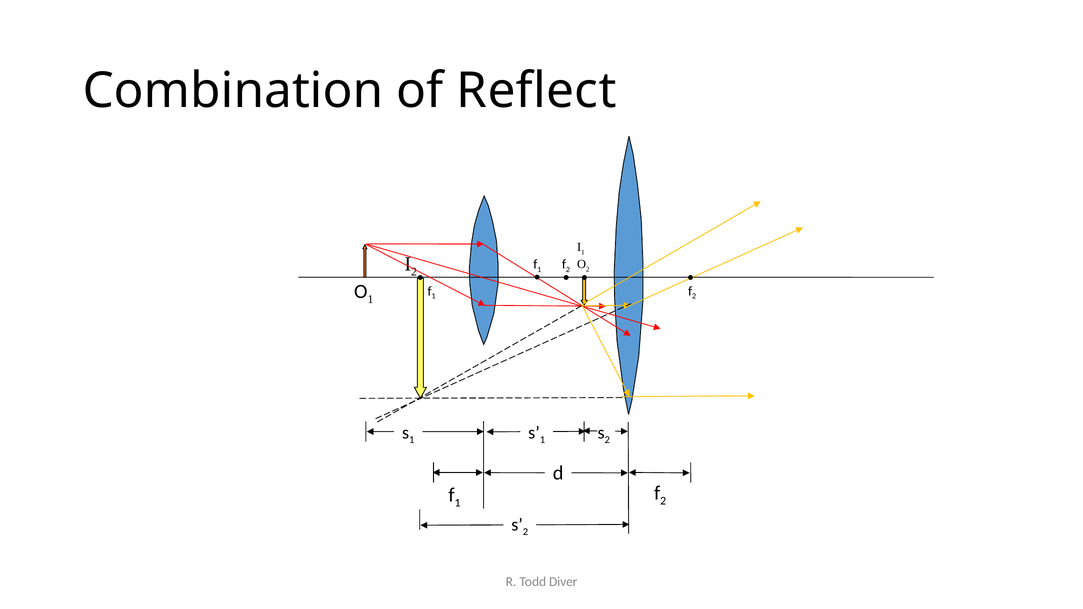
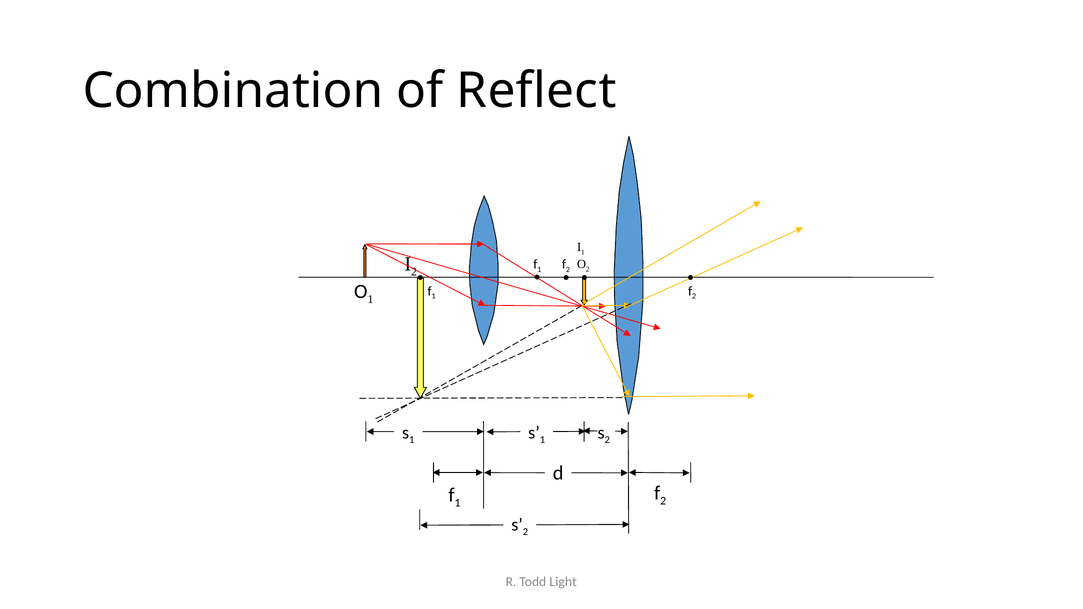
Diver: Diver -> Light (563, 582)
